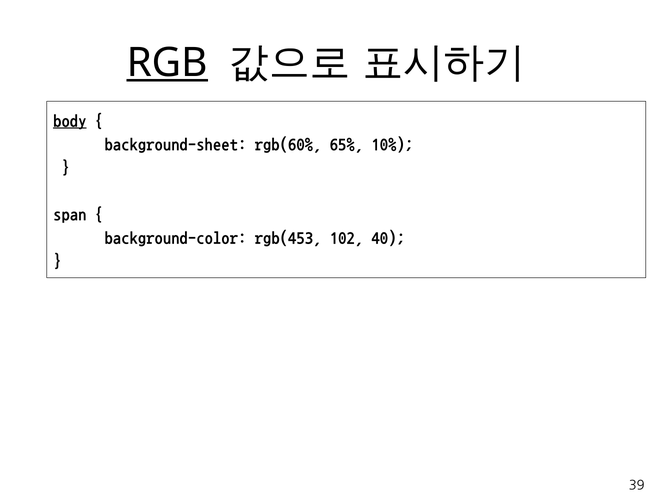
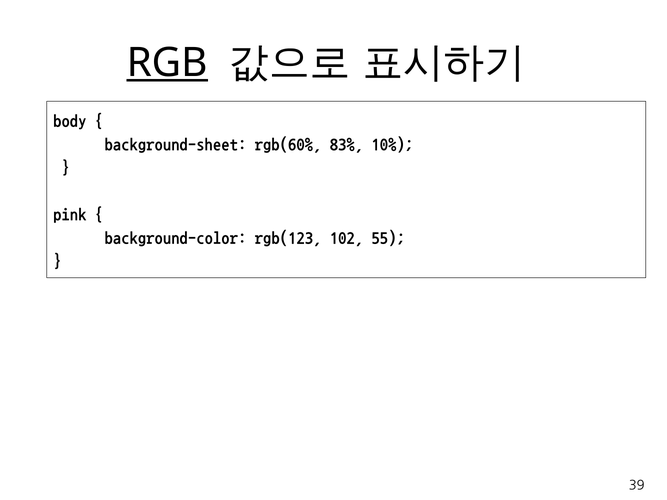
body underline: present -> none (70, 121)
65%: 65% -> 83% (346, 144)
span: span -> pink (70, 214)
rgb(453: rgb(453 -> rgb(123 (288, 238)
40: 40 -> 55 (388, 238)
